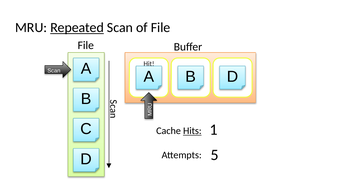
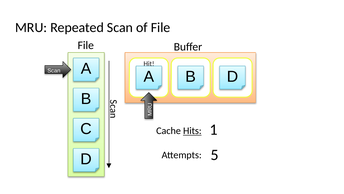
Repeated underline: present -> none (77, 28)
